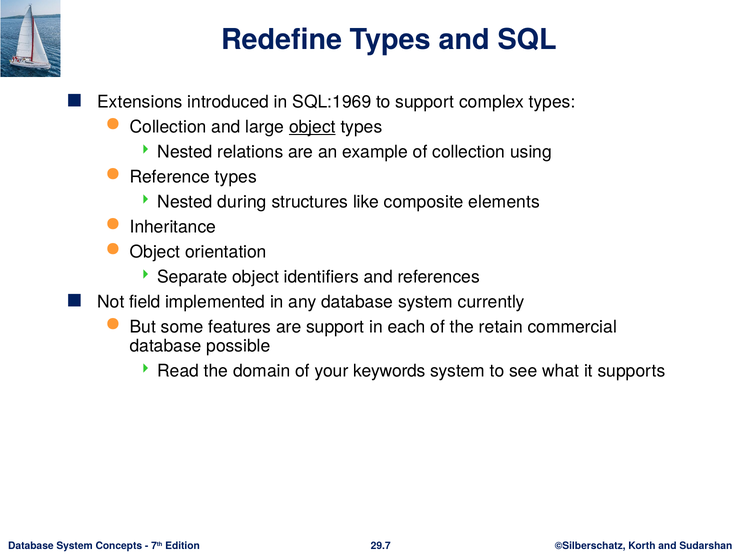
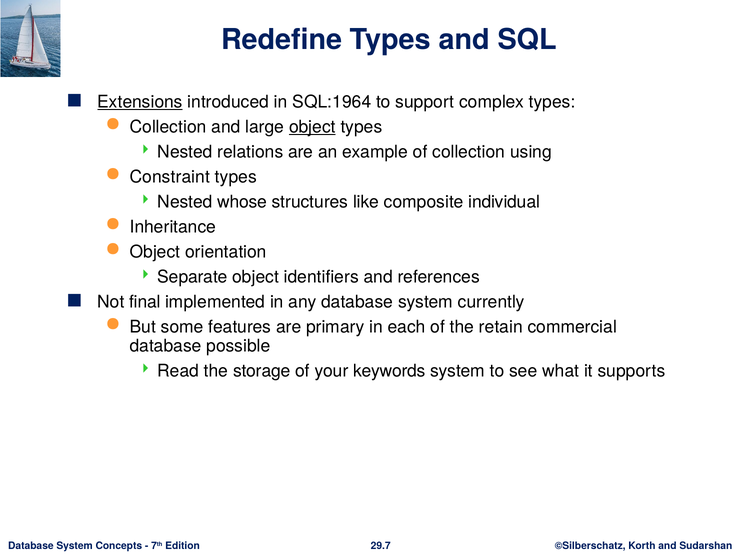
Extensions underline: none -> present (140, 102)
SQL:1969: SQL:1969 -> SQL:1964 (332, 102)
Reference: Reference -> Constraint (170, 177)
during: during -> whose (242, 202)
elements: elements -> individual (504, 202)
field: field -> final (145, 302)
are support: support -> primary (335, 327)
domain: domain -> storage (262, 371)
